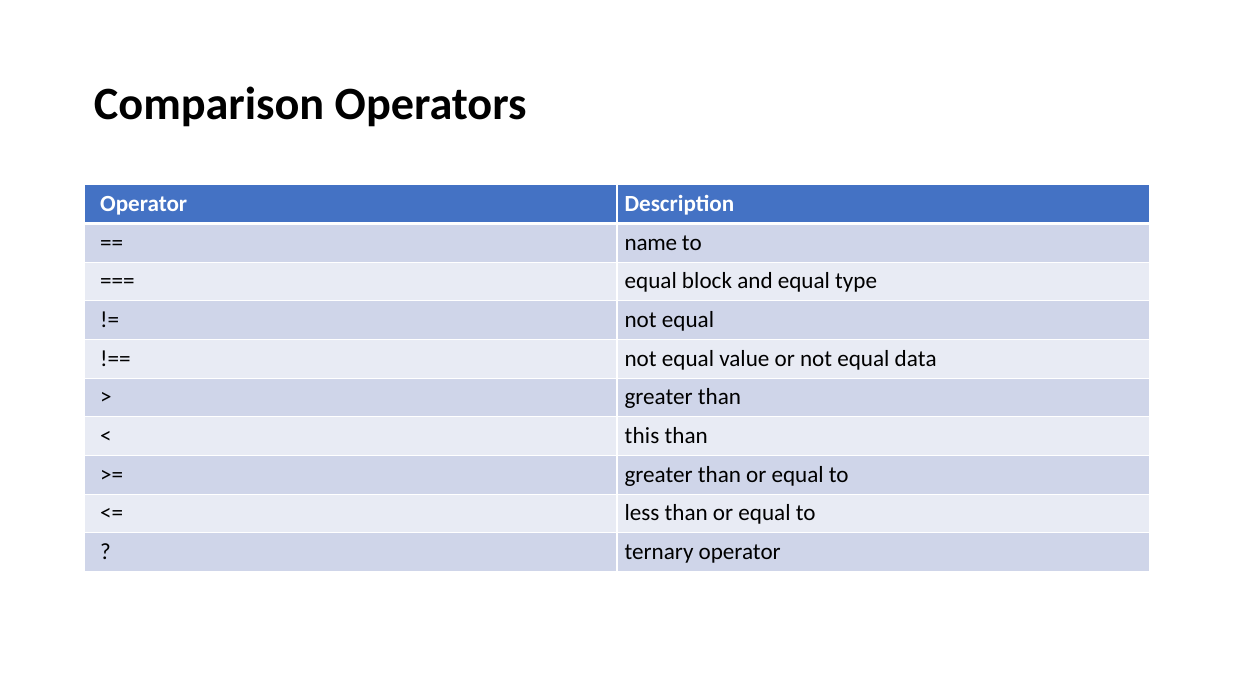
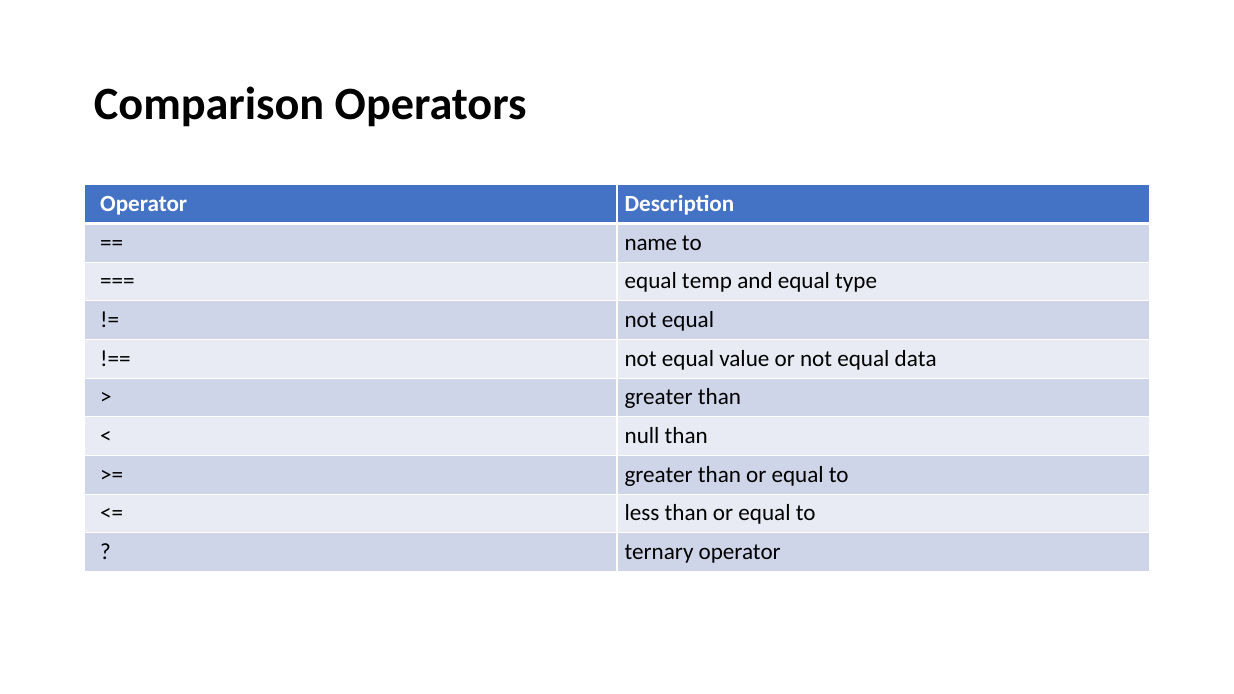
block: block -> temp (707, 281)
this: this -> null (642, 436)
